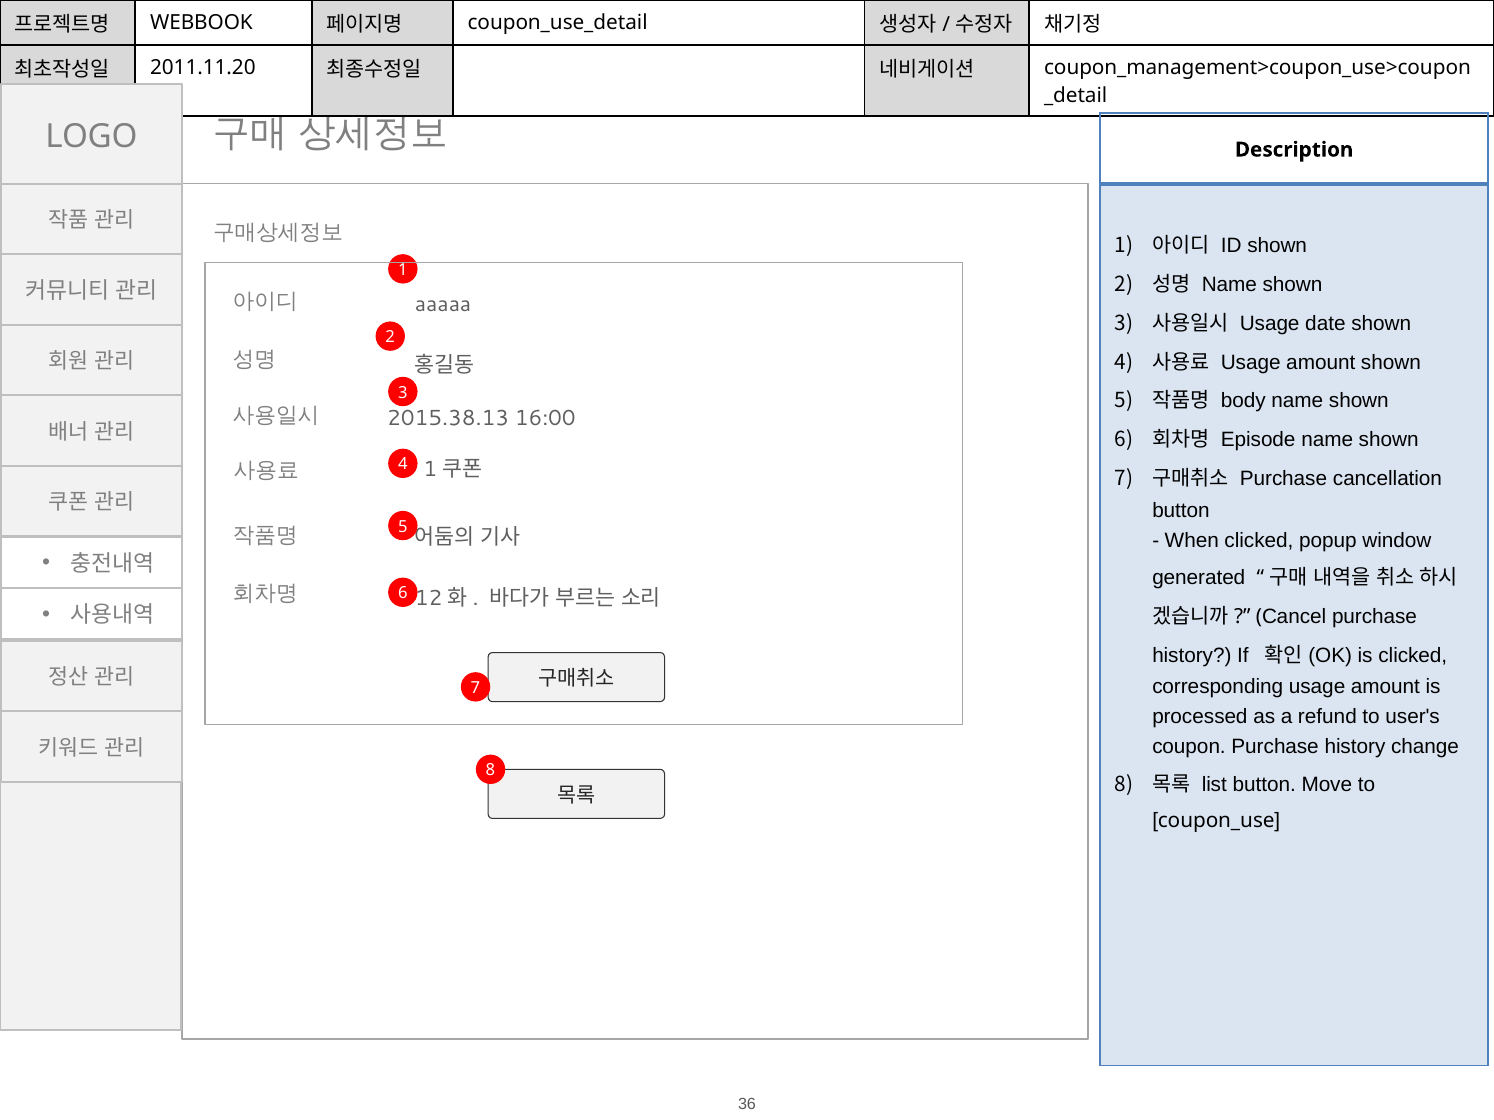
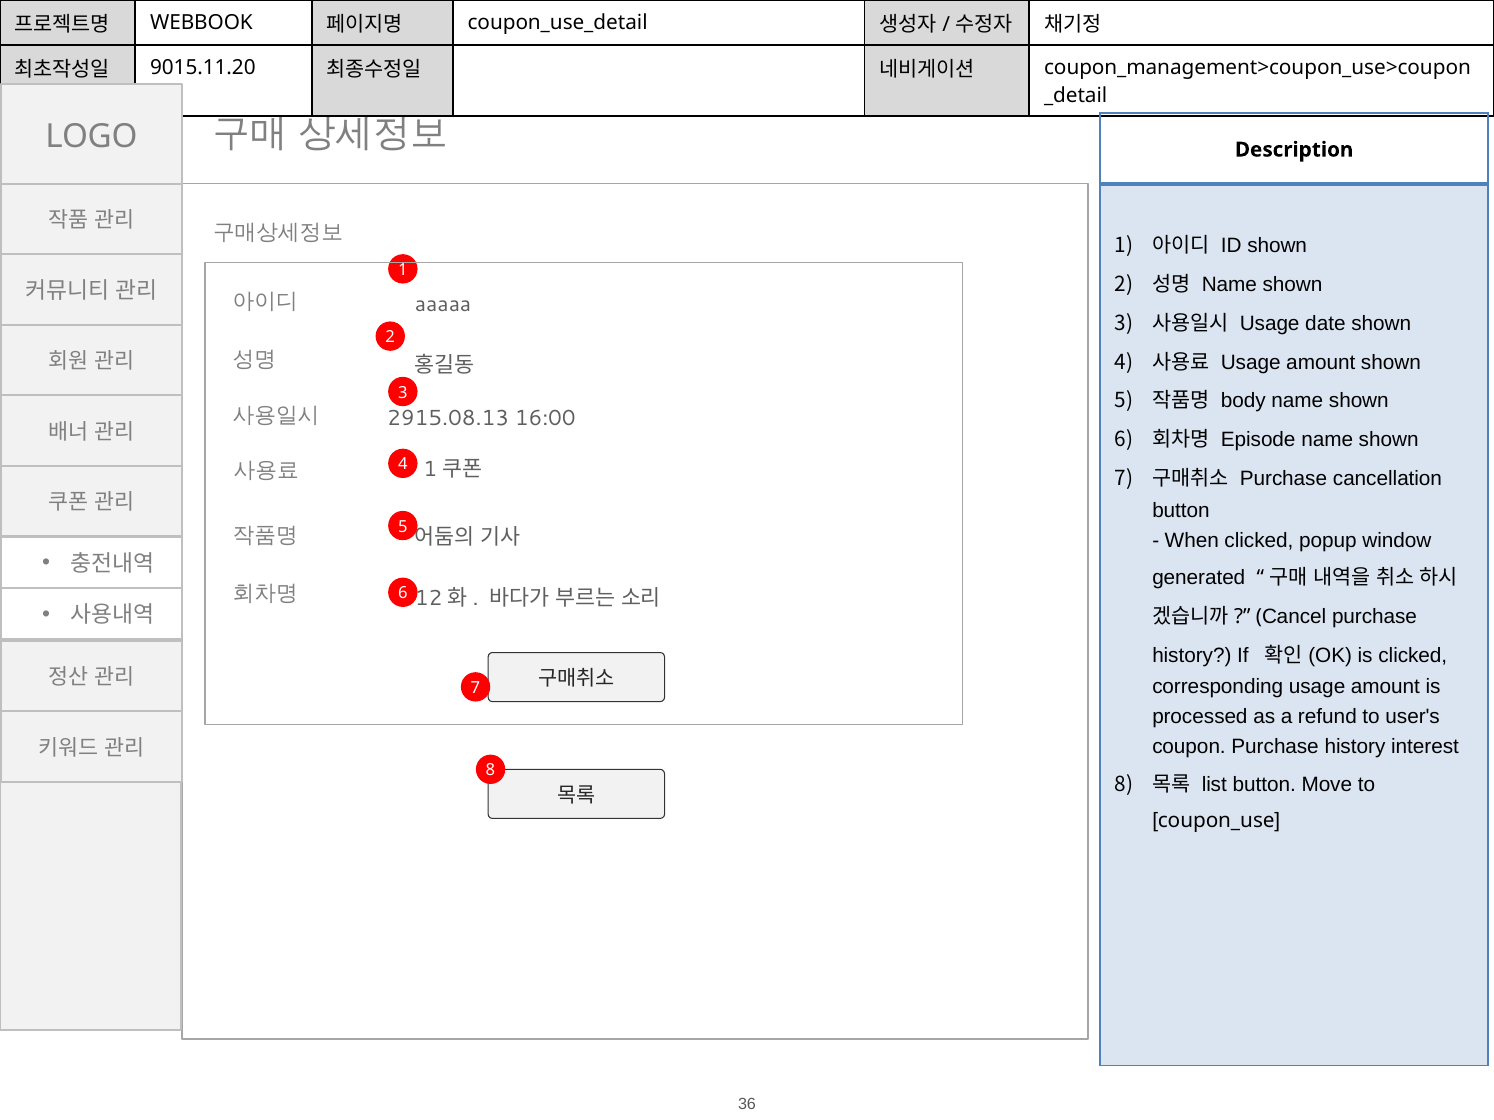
2011.11.20: 2011.11.20 -> 9015.11.20 (203, 68)
2015.38.13: 2015.38.13 -> 2915.08.13 (448, 419)
change: change -> interest (1425, 747)
